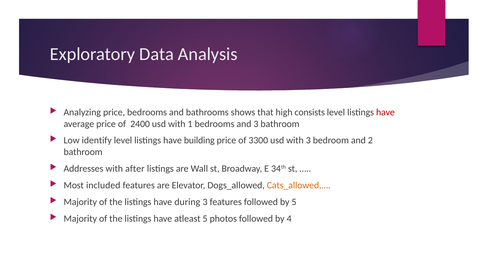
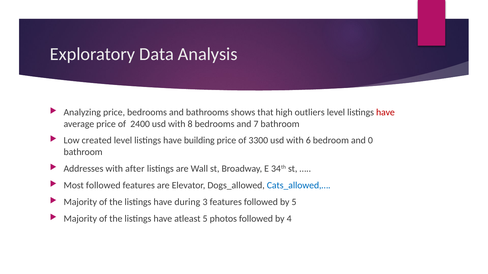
consists: consists -> outliers (310, 112)
1: 1 -> 8 (190, 124)
and 3: 3 -> 7 (256, 124)
identify: identify -> created (97, 141)
with 3: 3 -> 6 (308, 141)
2: 2 -> 0 (370, 141)
Most included: included -> followed (103, 186)
Cats_allowed,… colour: orange -> blue (299, 186)
